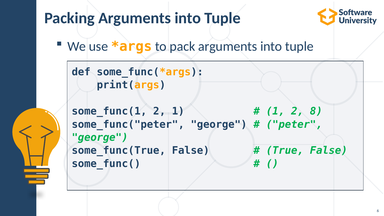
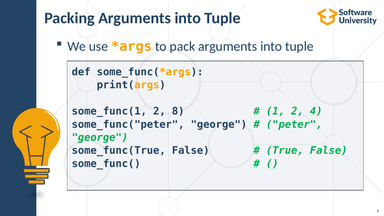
2 1: 1 -> 8 (178, 111)
8: 8 -> 4 (316, 111)
